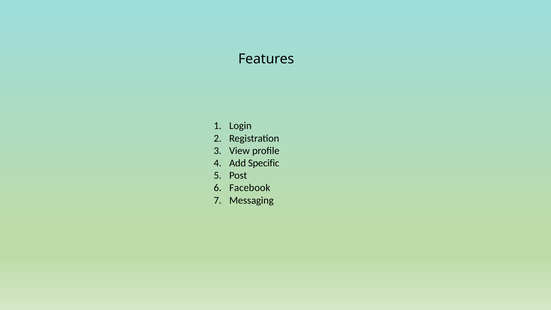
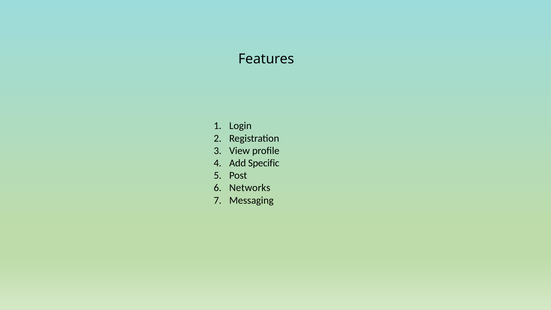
Facebook: Facebook -> Networks (250, 188)
